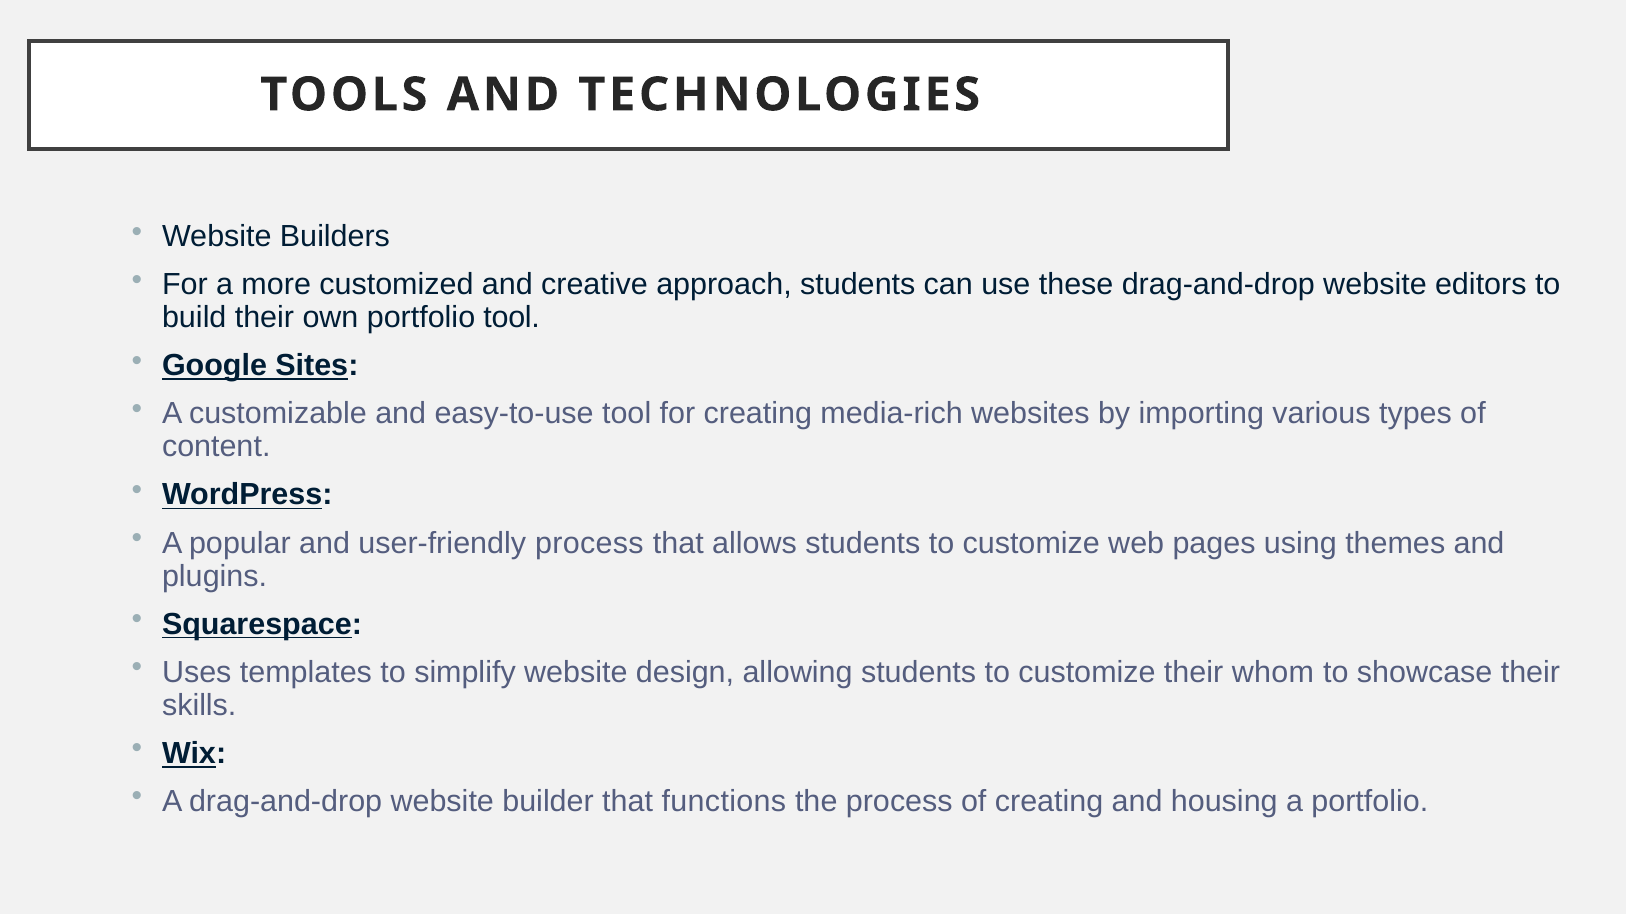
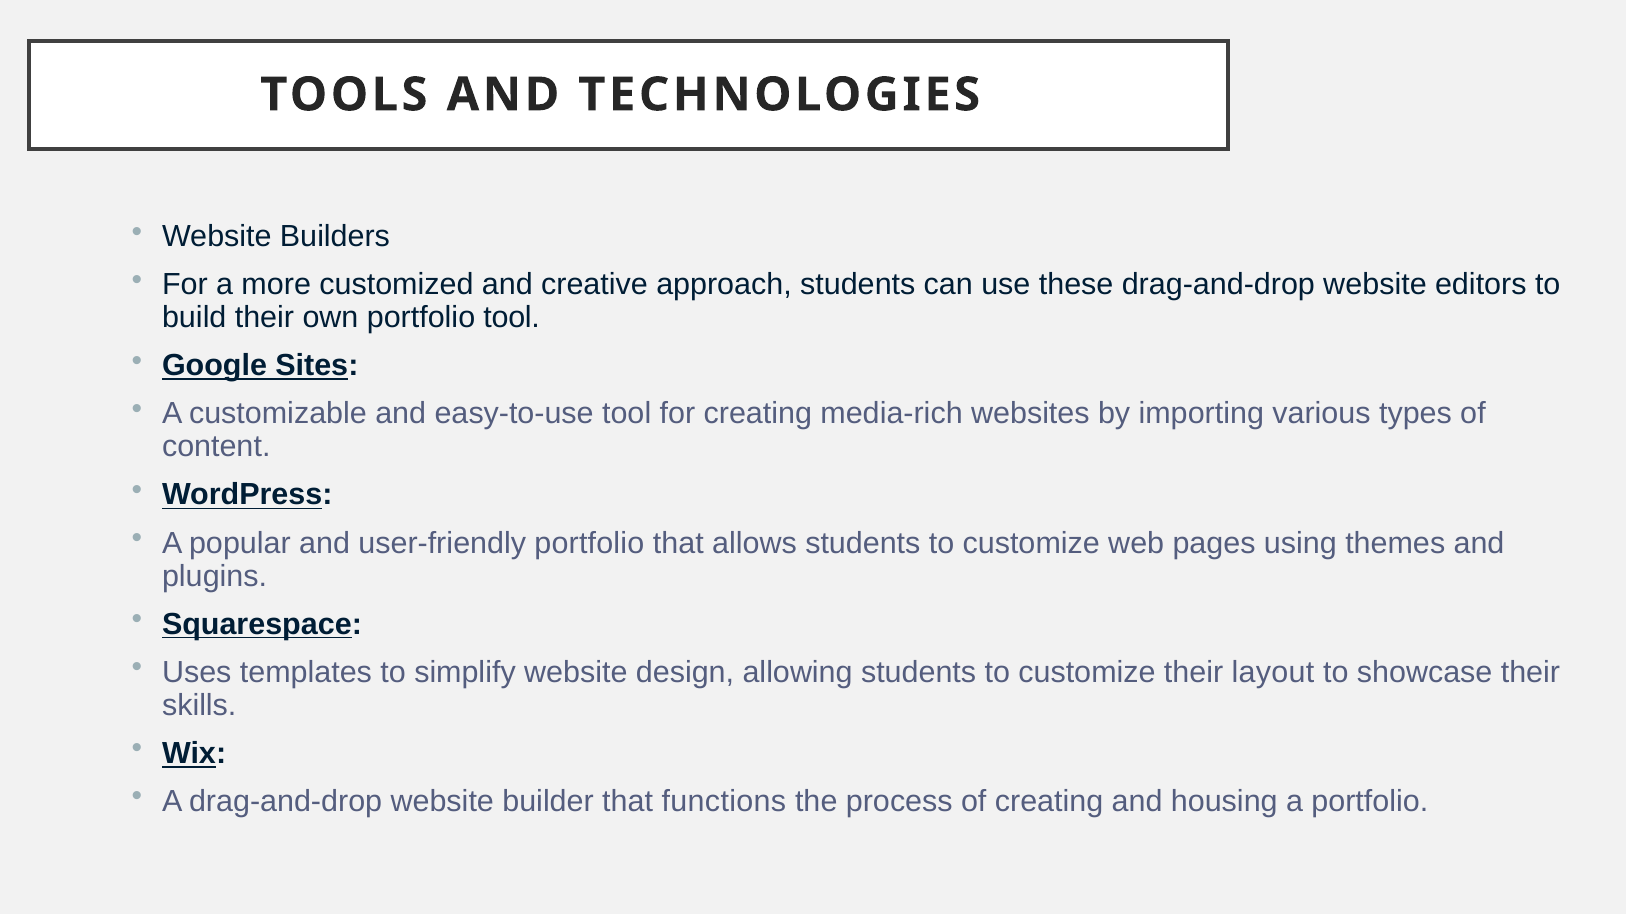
user-friendly process: process -> portfolio (589, 543)
whom: whom -> layout (1273, 673)
